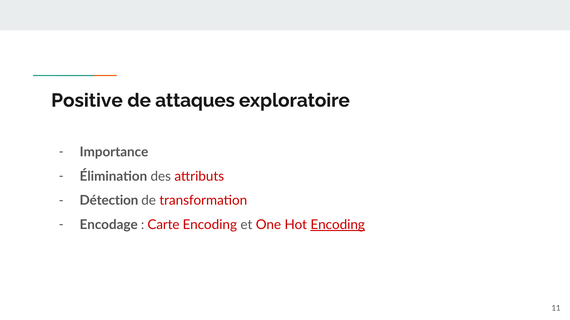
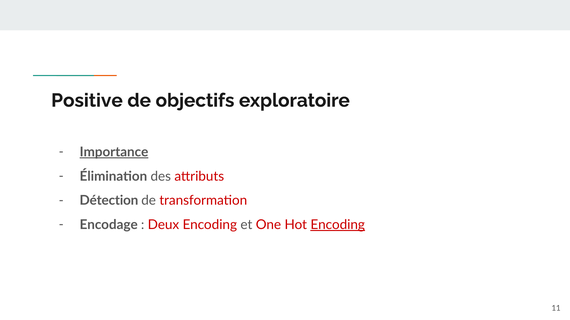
attaques: attaques -> objectifs (195, 101)
Importance underline: none -> present (114, 152)
Carte: Carte -> Deux (163, 225)
